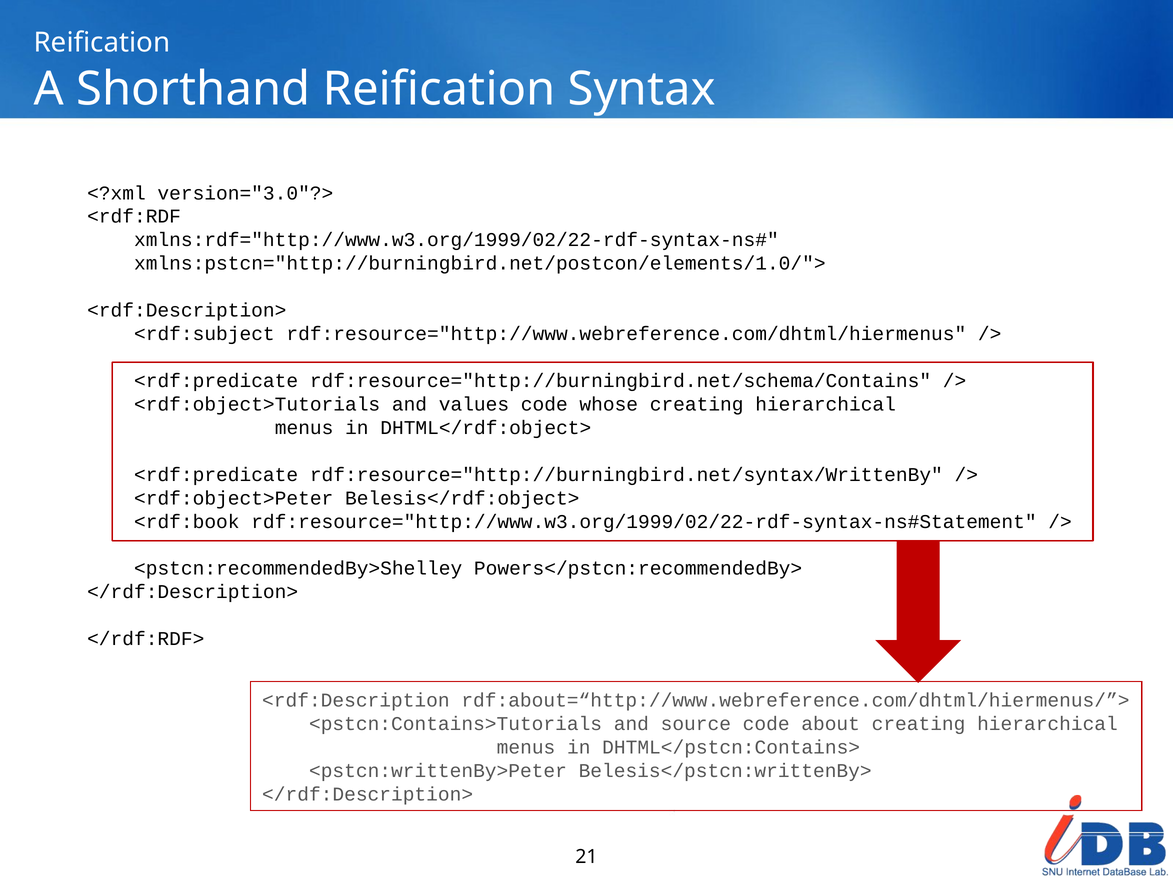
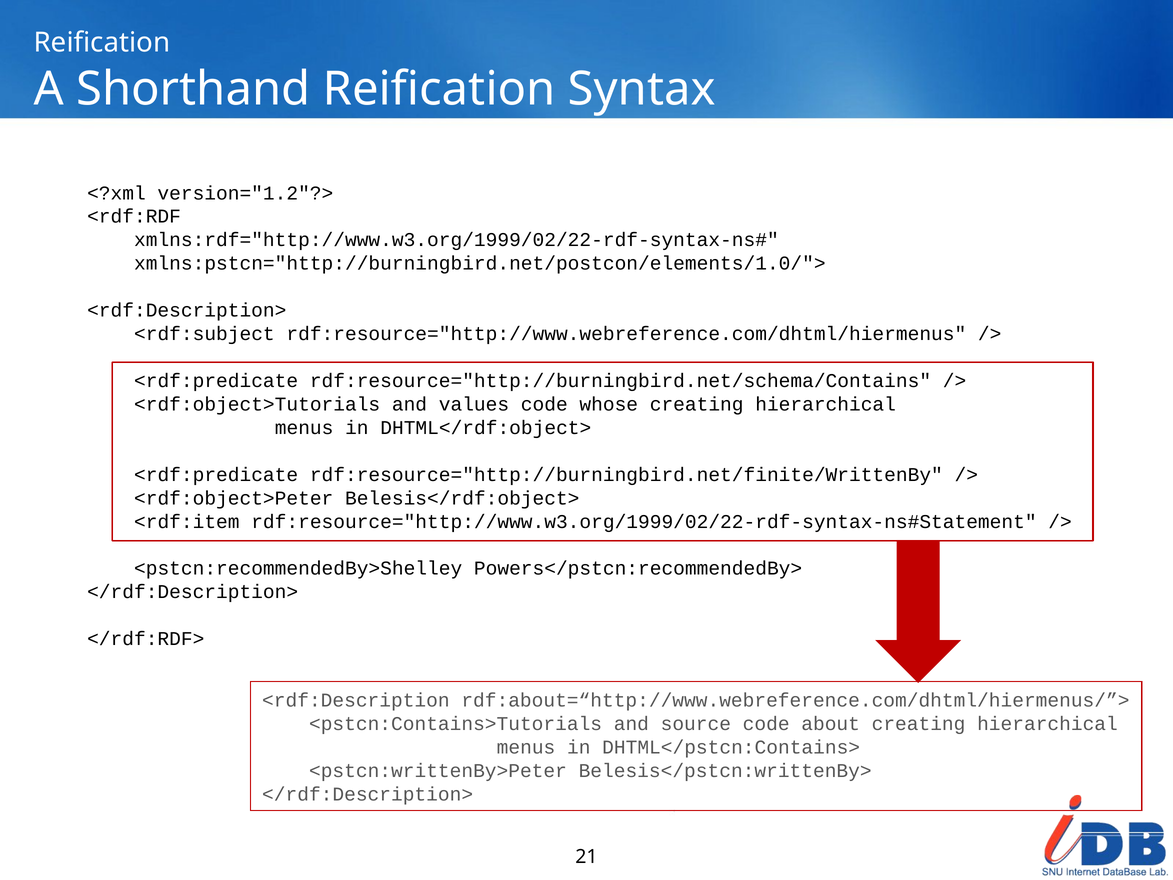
version="3.0"?>: version="3.0"?> -> version="1.2"?> (245, 193)
rdf:resource="http://burningbird.net/syntax/WrittenBy: rdf:resource="http://burningbird.net/syntax/WrittenBy -> rdf:resource="http://burningbird.net/finite/WrittenBy (626, 475)
<rdf:book: <rdf:book -> <rdf:item (187, 521)
